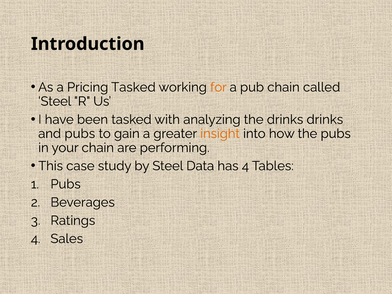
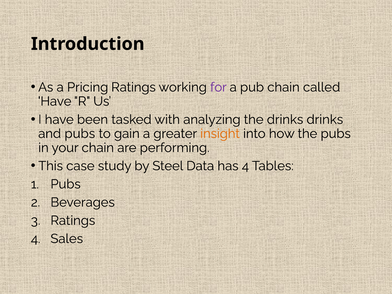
Pricing Tasked: Tasked -> Ratings (133, 87)
for colour: orange -> purple (218, 87)
Steel: Steel -> Have (55, 101)
